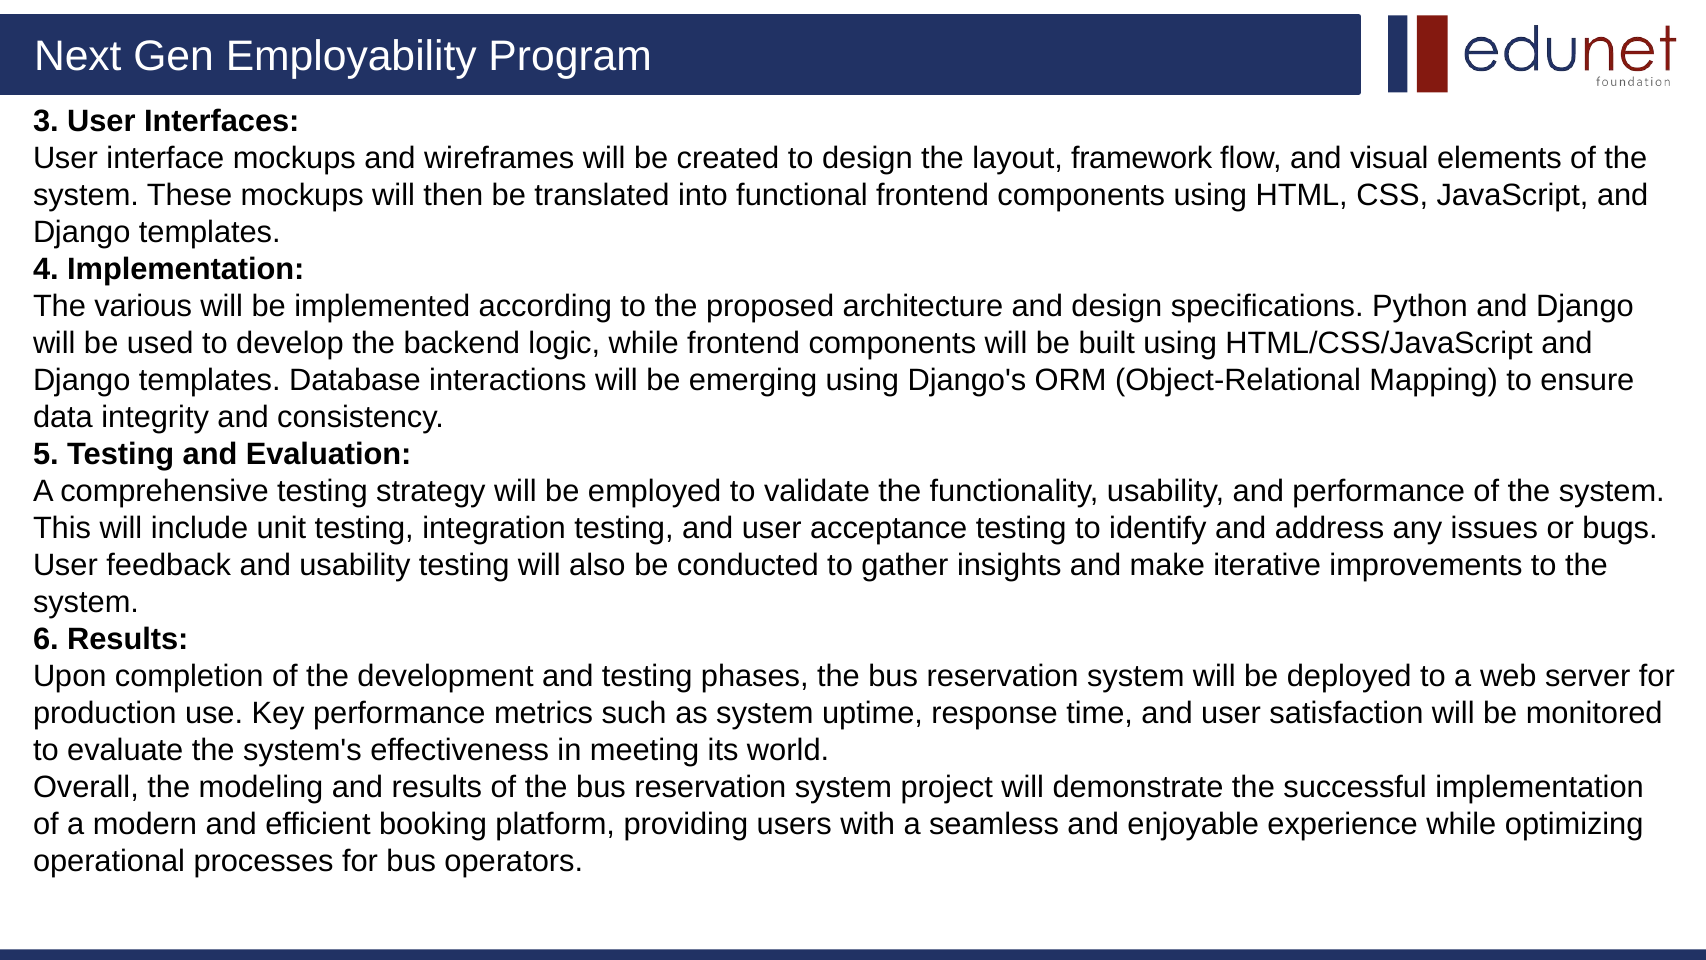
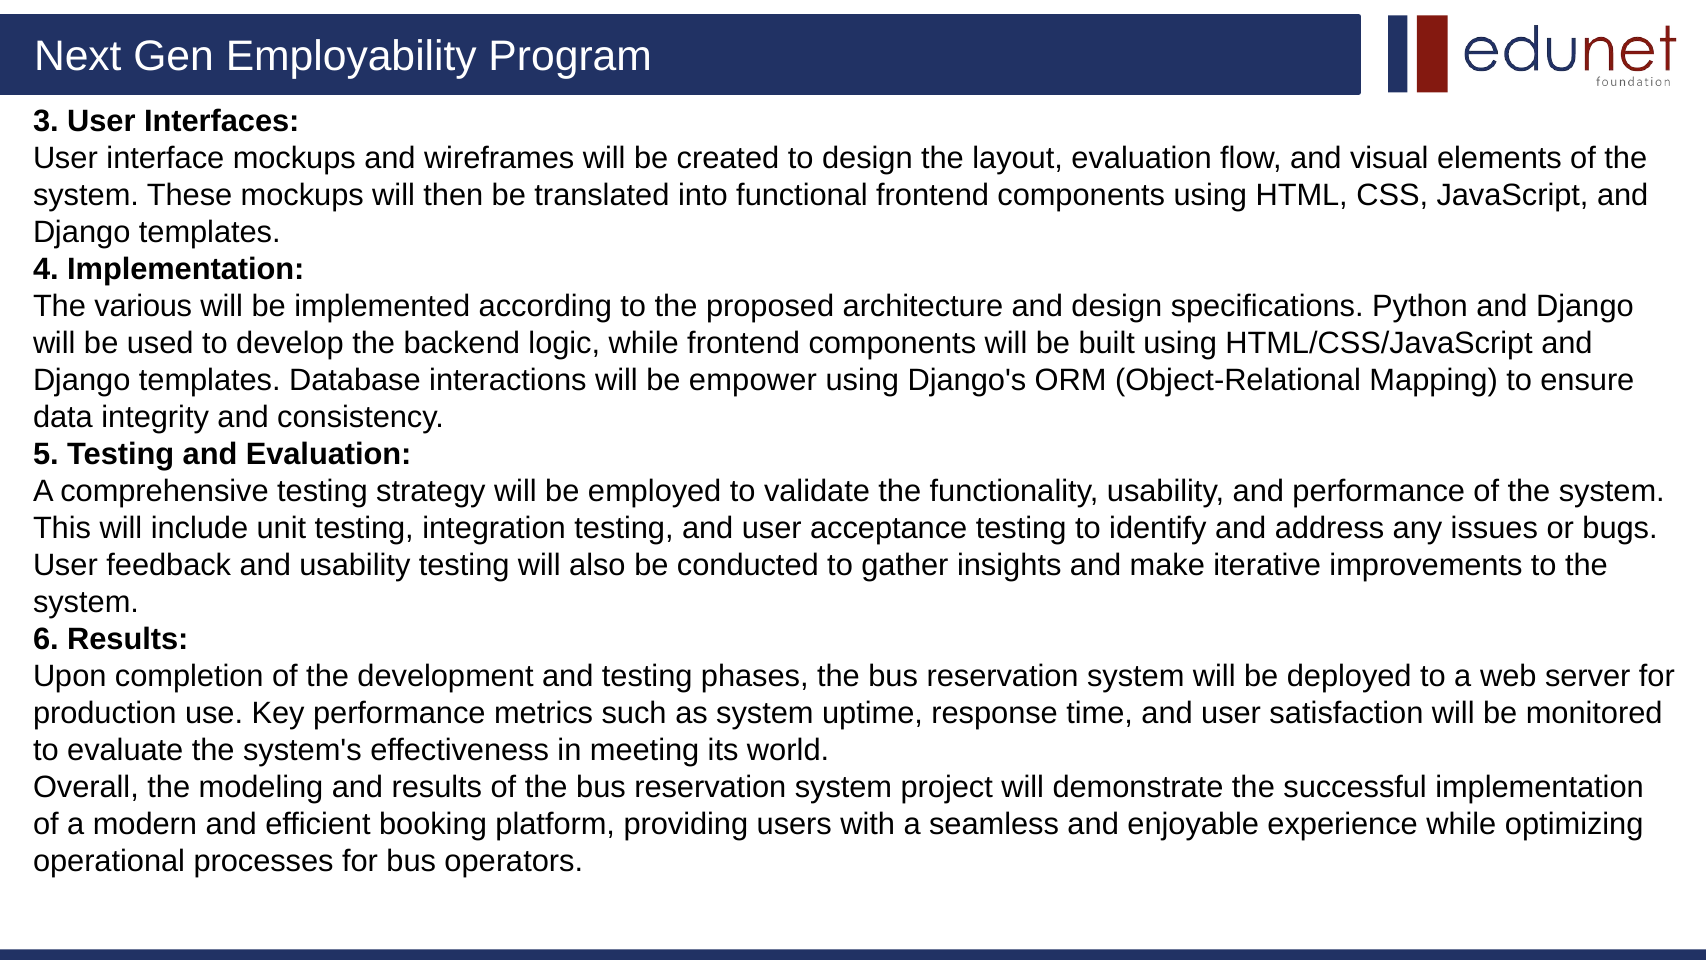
layout framework: framework -> evaluation (1142, 158)
emerging: emerging -> empower (753, 380)
